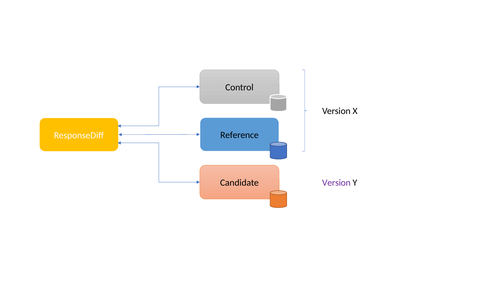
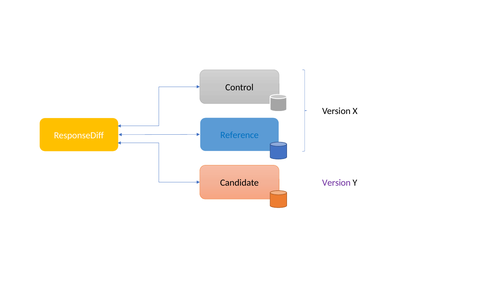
Reference colour: black -> blue (239, 135)
